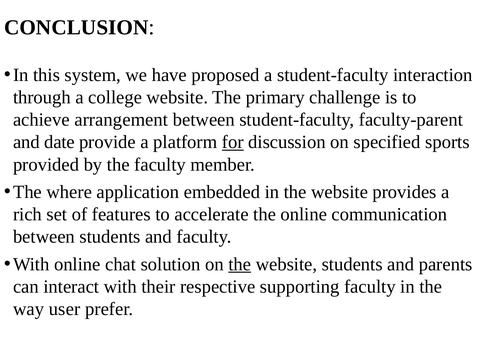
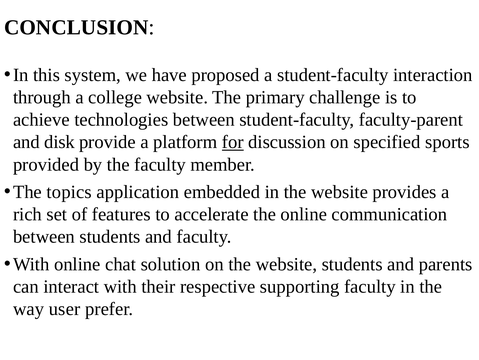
arrangement: arrangement -> technologies (121, 119)
date: date -> disk (60, 142)
where: where -> topics (69, 192)
the underline: present -> none (240, 264)
